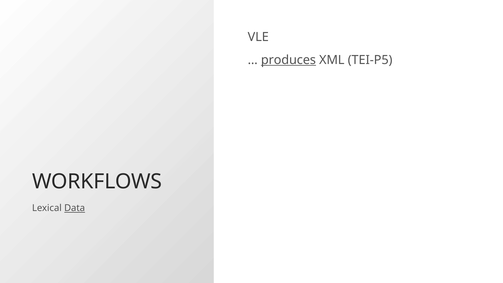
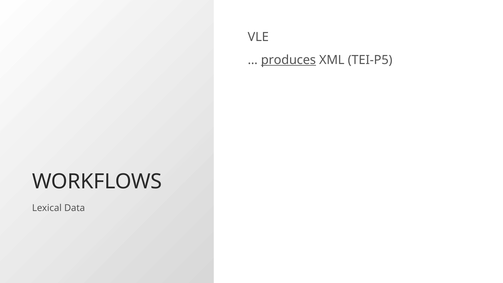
Data underline: present -> none (75, 208)
